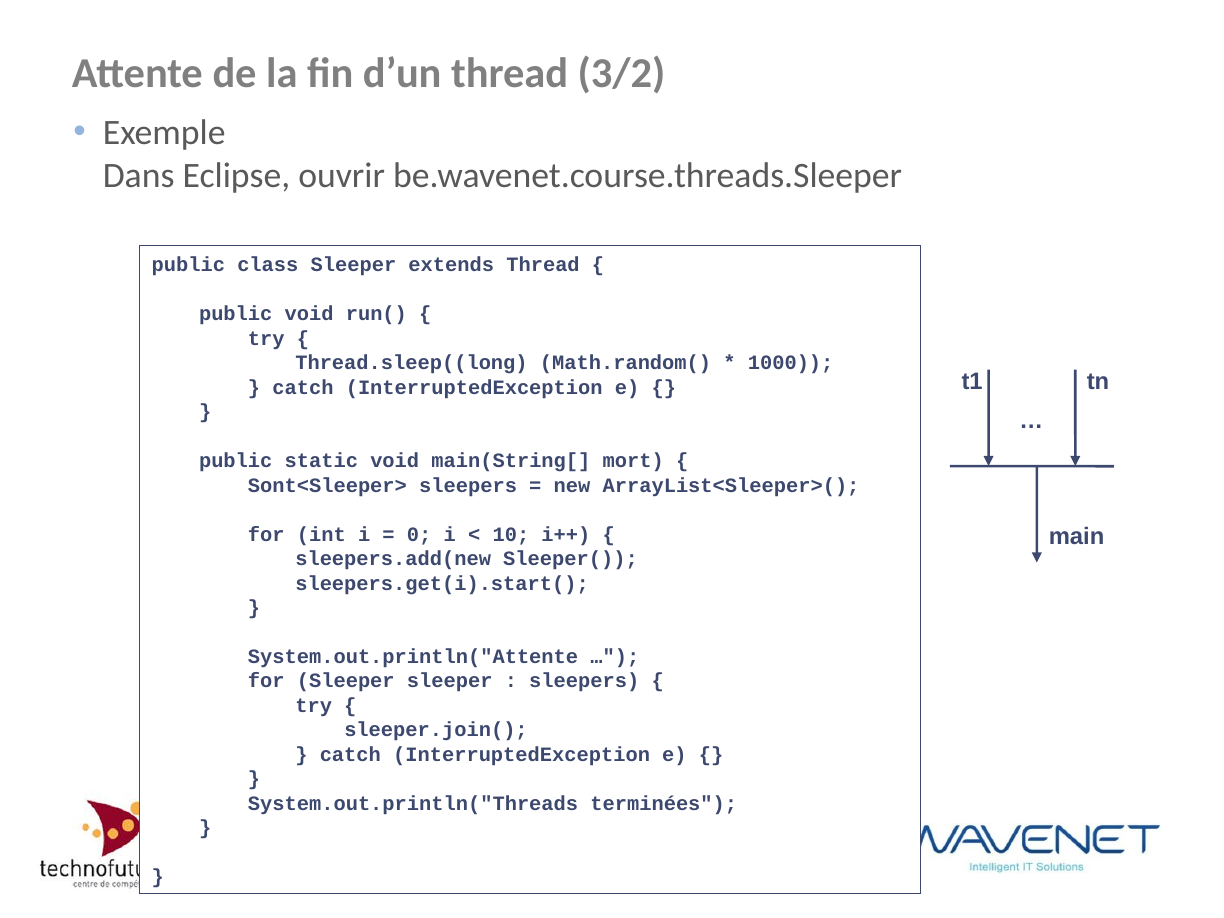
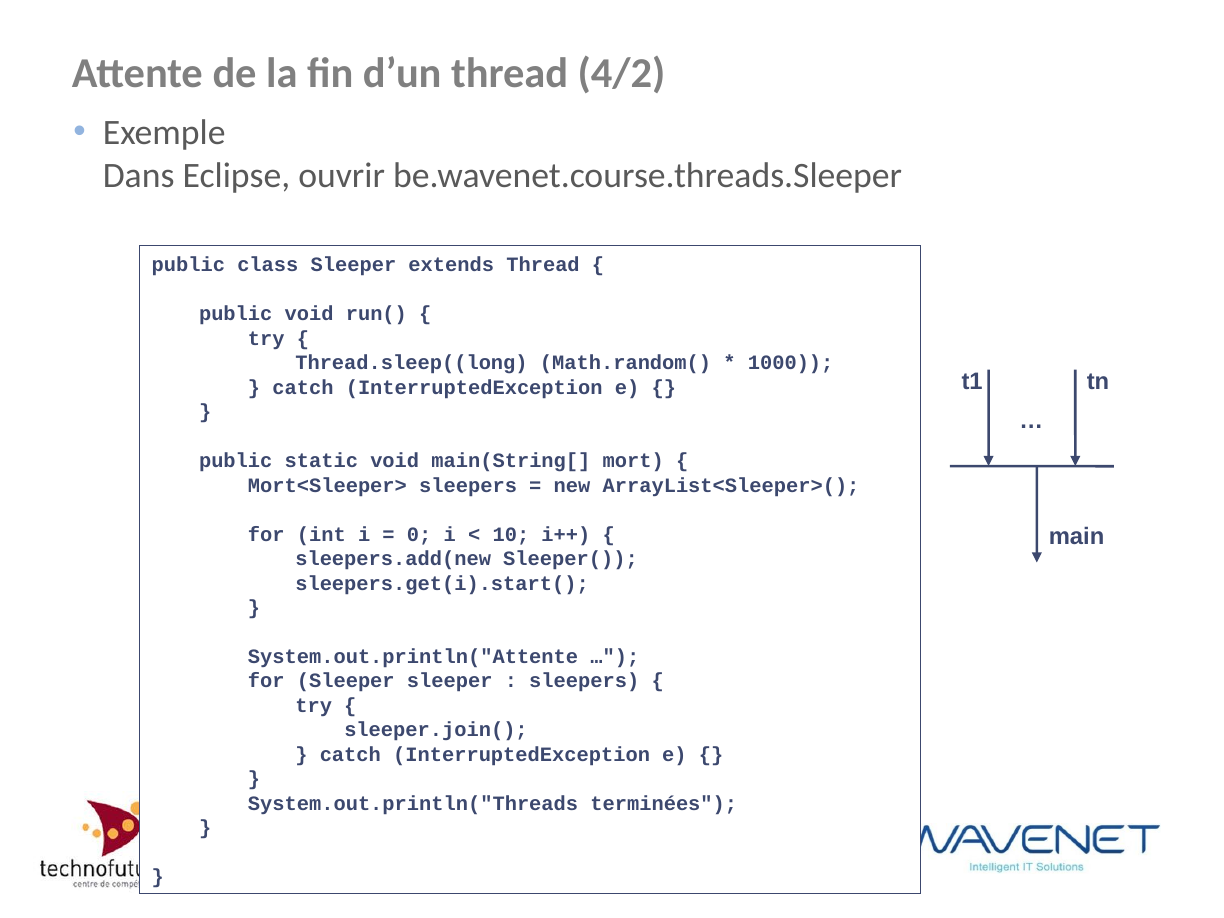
3/2: 3/2 -> 4/2 (621, 74)
Sont<Sleeper>: Sont<Sleeper> -> Mort<Sleeper> (327, 485)
